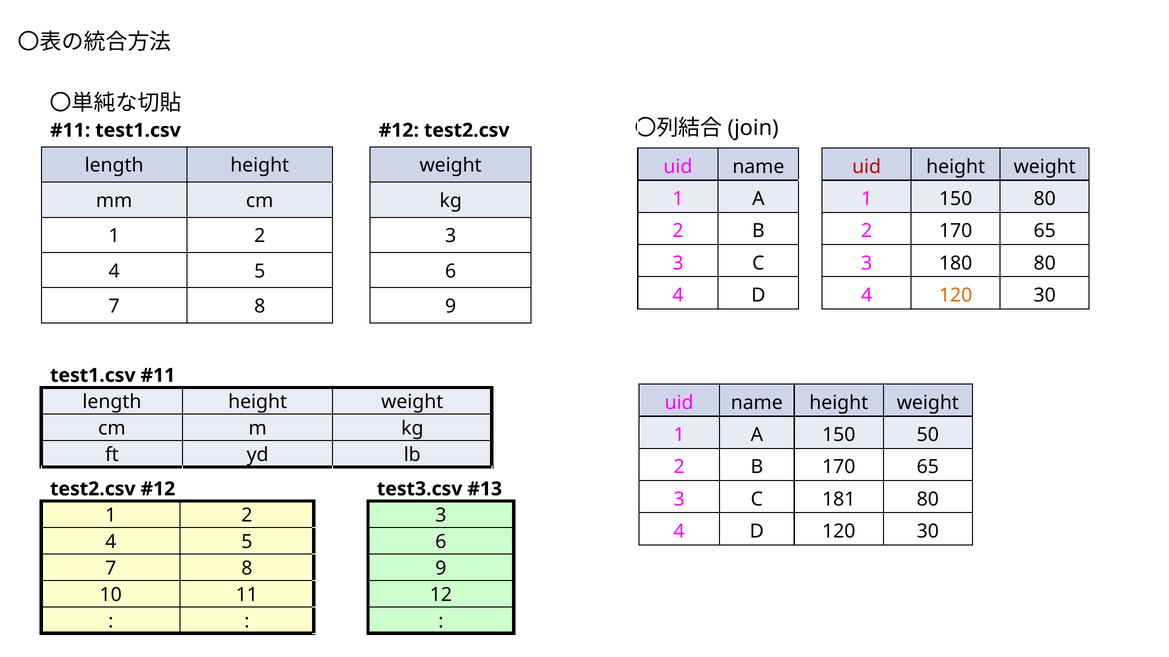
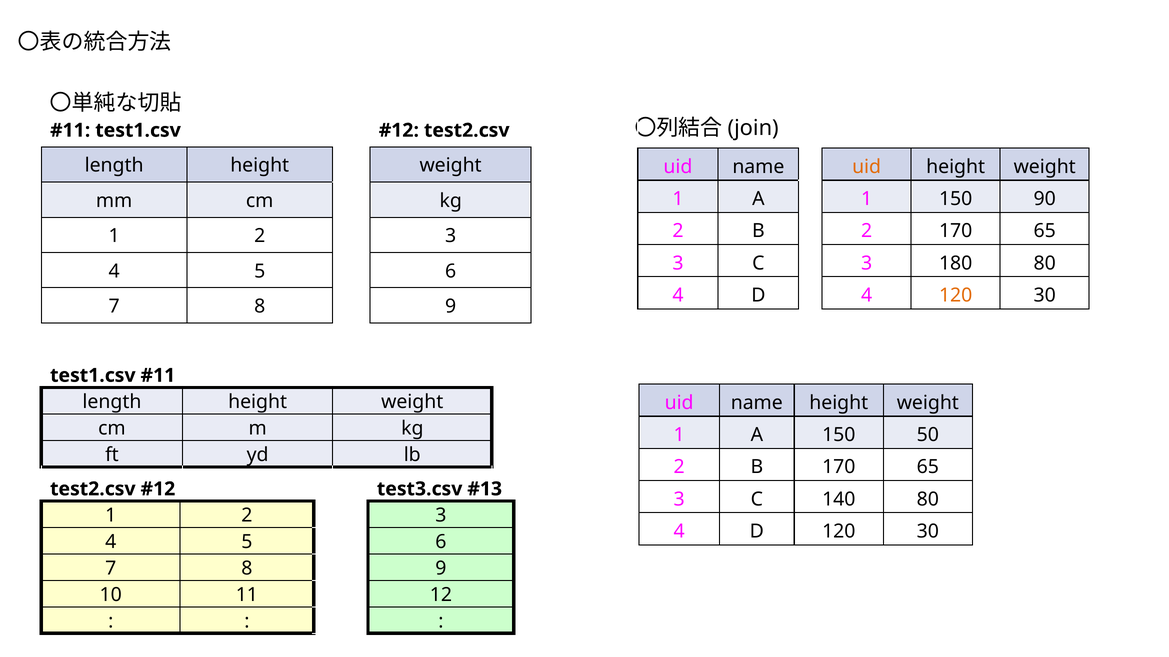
uid colour: red -> orange (867, 167)
150 80: 80 -> 90 (1045, 199)
181: 181 -> 140 (839, 500)
